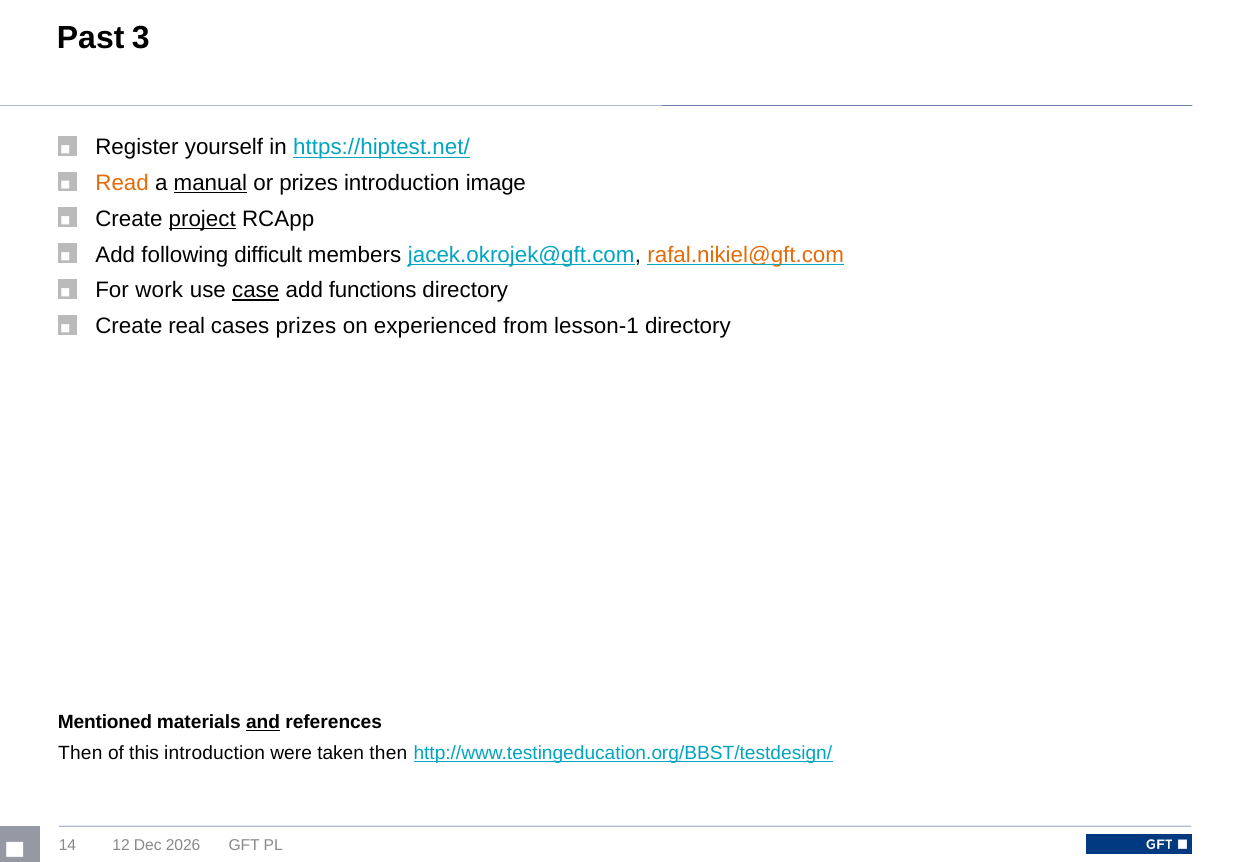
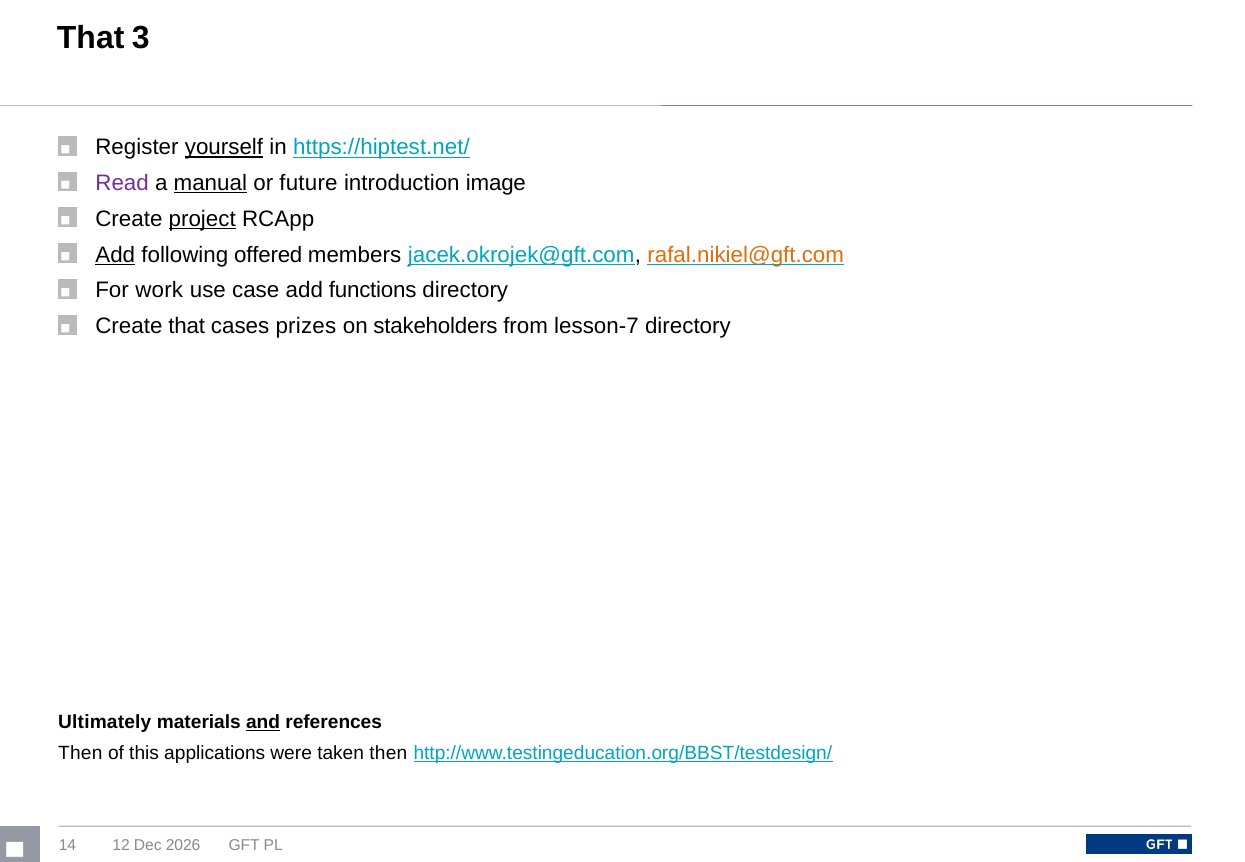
Past: Past -> That (91, 38)
yourself underline: none -> present (224, 147)
Read colour: orange -> purple (122, 183)
or prizes: prizes -> future (309, 183)
Add underline: none -> present (115, 255)
difficult: difficult -> offered (268, 255)
case underline: present -> none (256, 290)
Create real: real -> that (187, 326)
experienced: experienced -> stakeholders (436, 326)
lesson-1: lesson-1 -> lesson-7 (596, 326)
Mentioned: Mentioned -> Ultimately (105, 722)
this introduction: introduction -> applications (215, 753)
